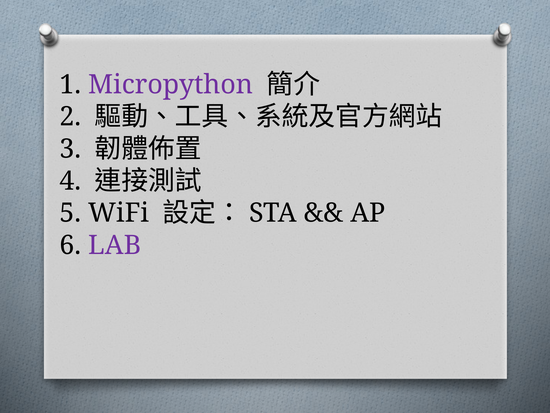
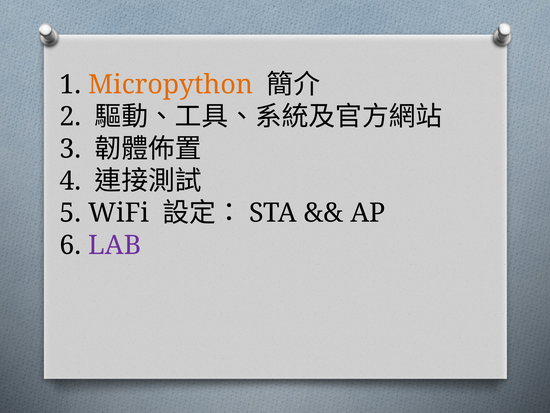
Micropython colour: purple -> orange (171, 84)
